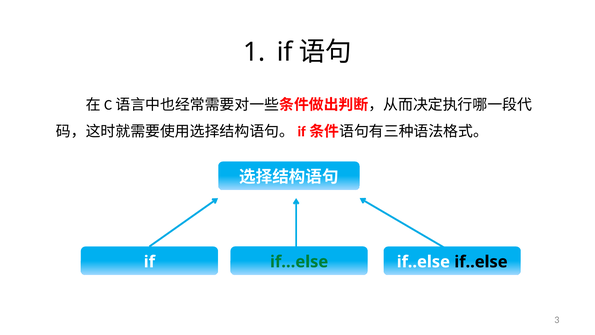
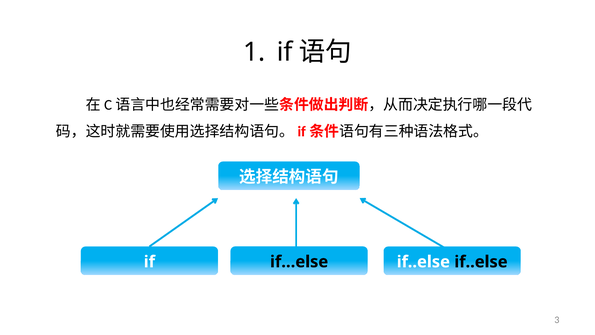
if…else colour: green -> black (299, 262)
